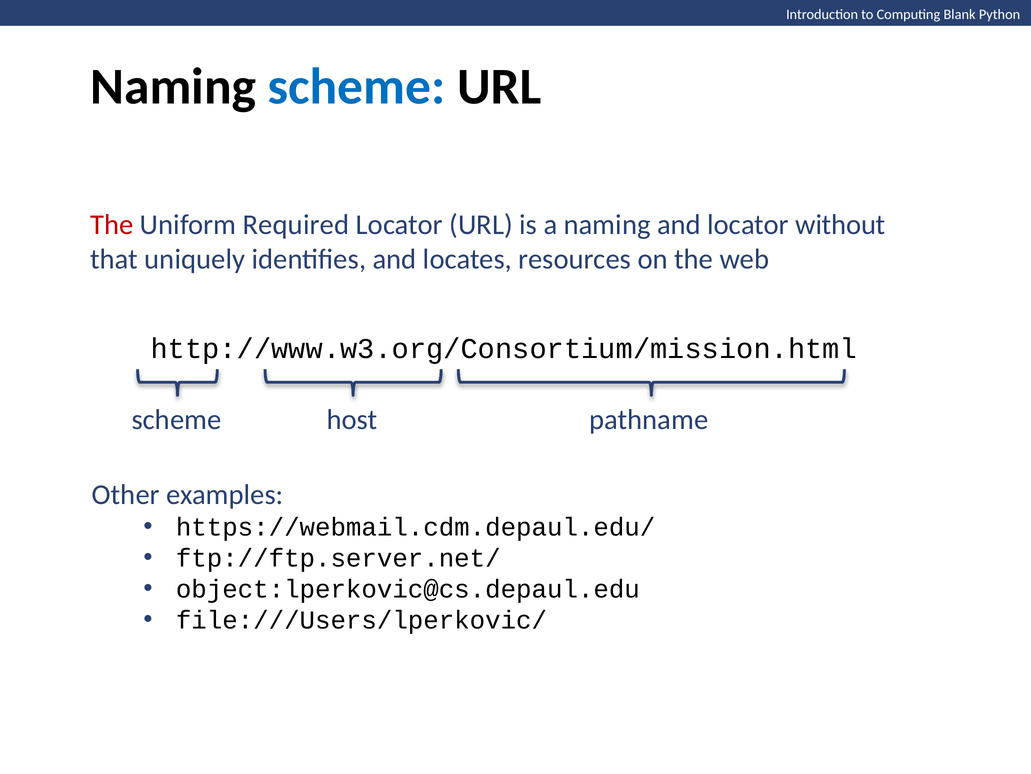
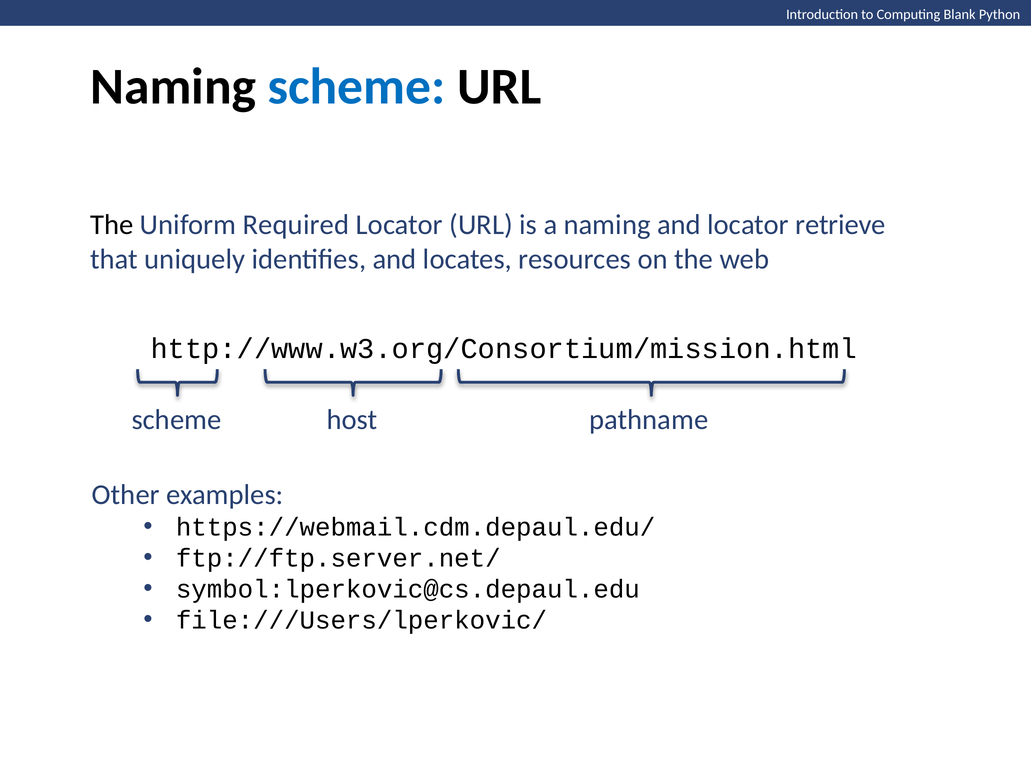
The colour: red -> black (112, 225)
without: without -> retrieve (840, 225)
object:lperkovic@cs.depaul.edu: object:lperkovic@cs.depaul.edu -> symbol:lperkovic@cs.depaul.edu (408, 589)
